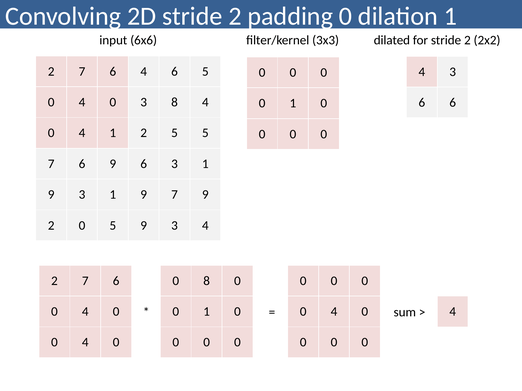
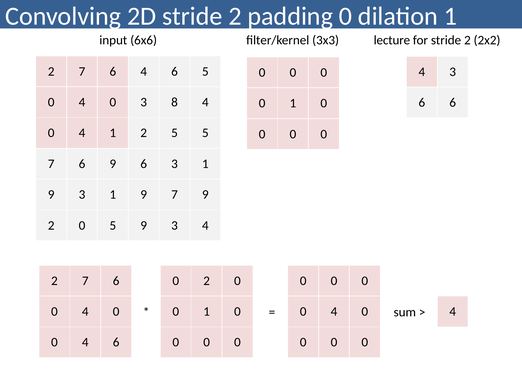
dilated: dilated -> lecture (392, 40)
0 8: 8 -> 2 (207, 281)
0: 0 -> 6 (116, 343)
